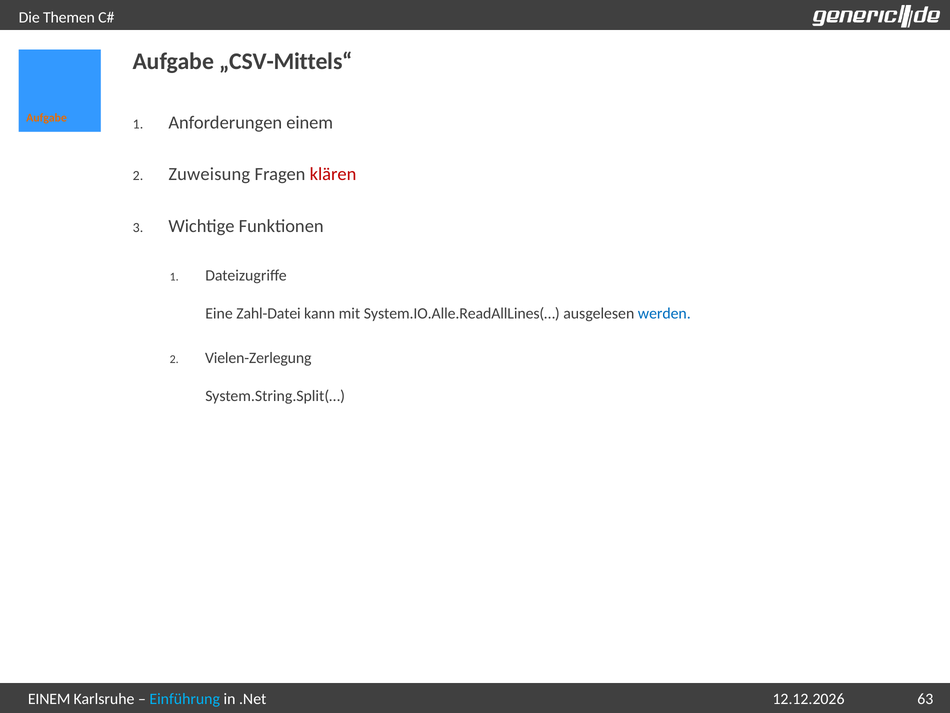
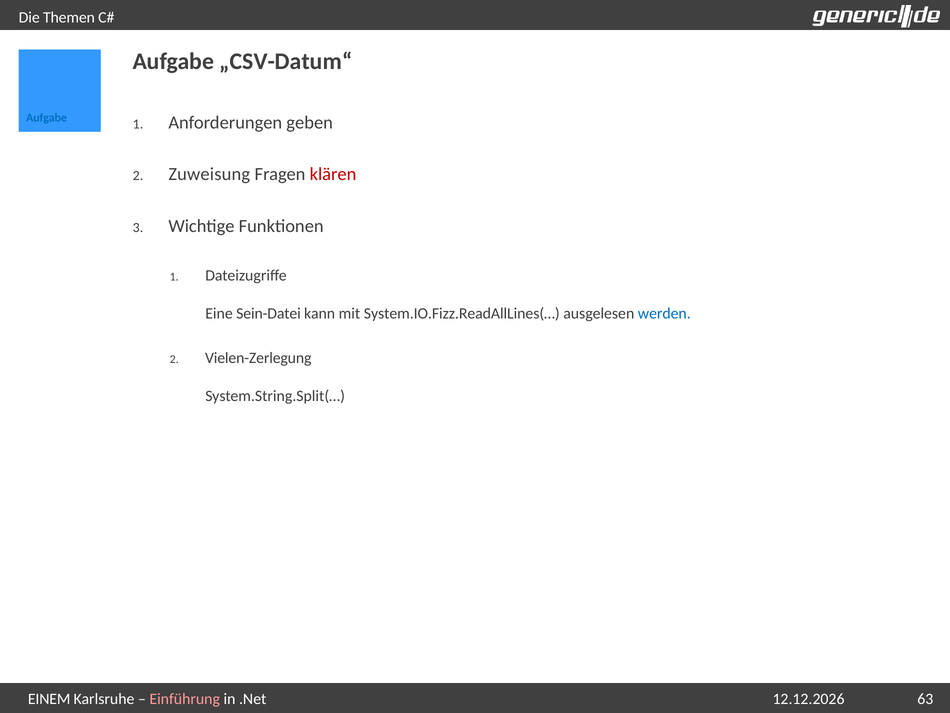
„CSV-Mittels“: „CSV-Mittels“ -> „CSV-Datum“ (286, 61)
Aufgabe colour: orange -> blue (47, 118)
Anforderungen einem: einem -> geben (310, 122)
Zahl-Datei: Zahl-Datei -> Sein-Datei (269, 313)
System.IO.Alle.ReadAllLines(…: System.IO.Alle.ReadAllLines(… -> System.IO.Fizz.ReadAllLines(… (462, 313)
Einführung colour: light blue -> pink (185, 698)
